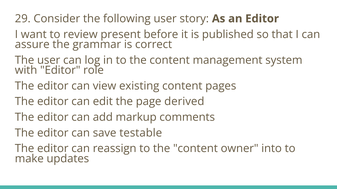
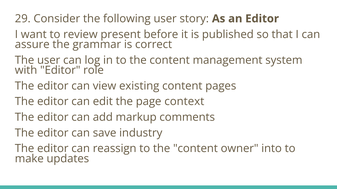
derived: derived -> context (184, 102)
testable: testable -> industry (141, 133)
